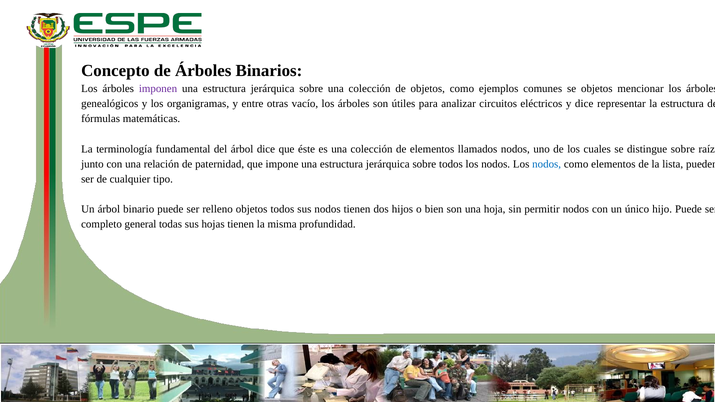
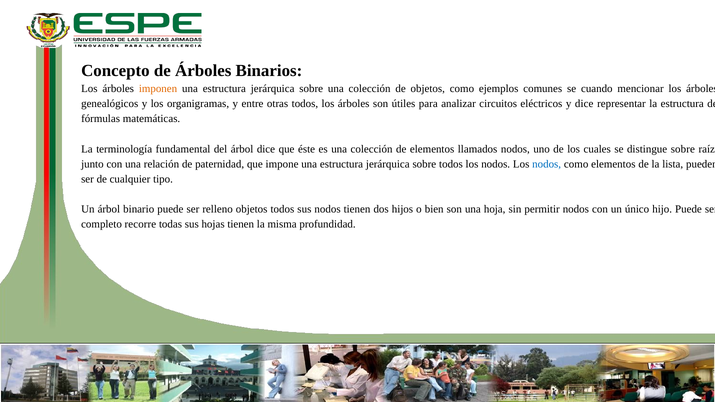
imponen colour: purple -> orange (158, 89)
se objetos: objetos -> cuando (597, 89)
otras vacío: vacío -> todos (305, 104)
general: general -> recorre (140, 224)
